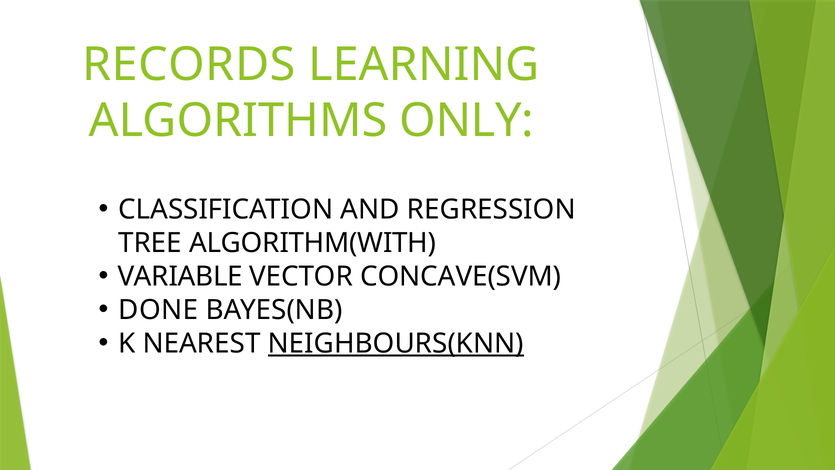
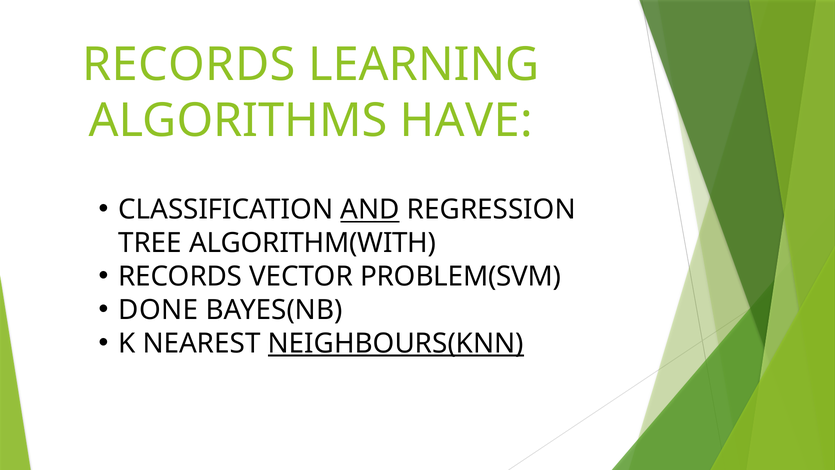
ONLY: ONLY -> HAVE (466, 121)
AND underline: none -> present (370, 210)
VARIABLE: VARIABLE -> RECORDS (180, 276)
CONCAVE(SVM: CONCAVE(SVM -> PROBLEM(SVM (461, 276)
